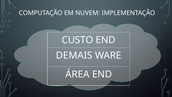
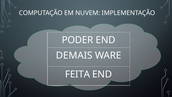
CUSTO: CUSTO -> PODER (77, 40)
ÁREA: ÁREA -> FEITA (78, 74)
